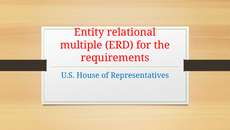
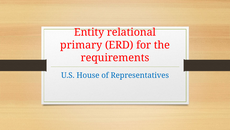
multiple: multiple -> primary (81, 45)
